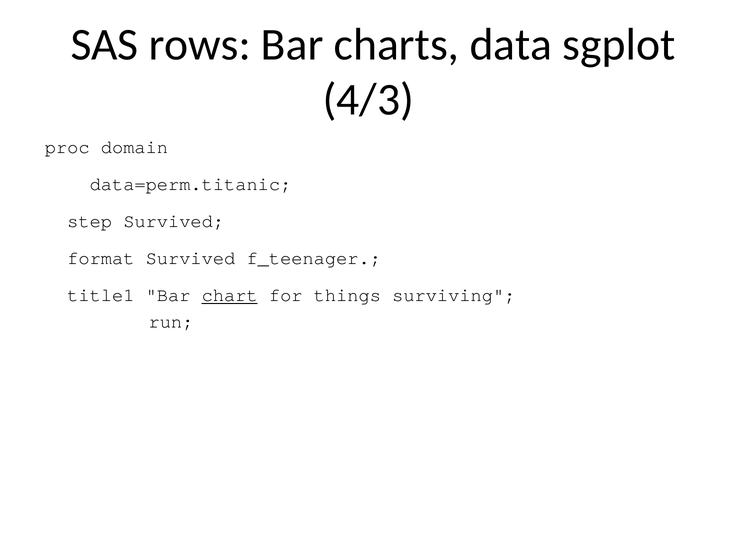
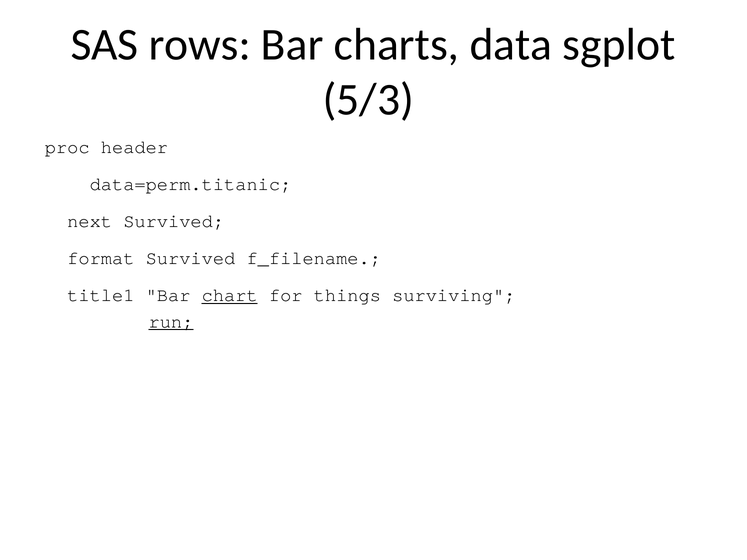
4/3: 4/3 -> 5/3 (368, 100)
domain: domain -> header (134, 147)
step: step -> next (90, 221)
f_teenager: f_teenager -> f_filename (314, 258)
run underline: none -> present (171, 322)
